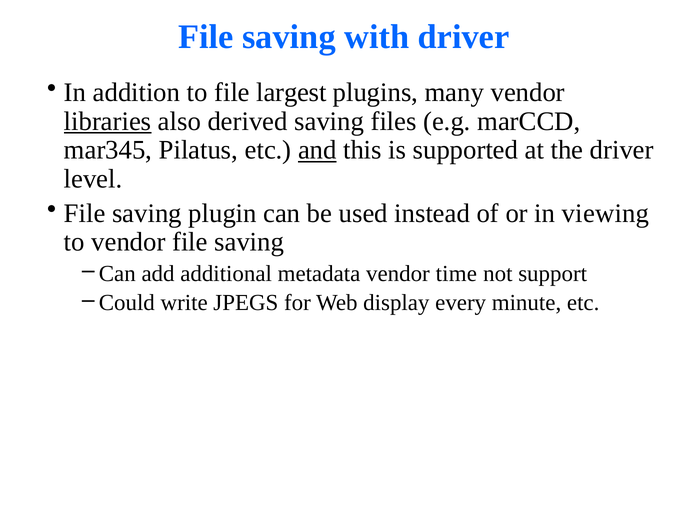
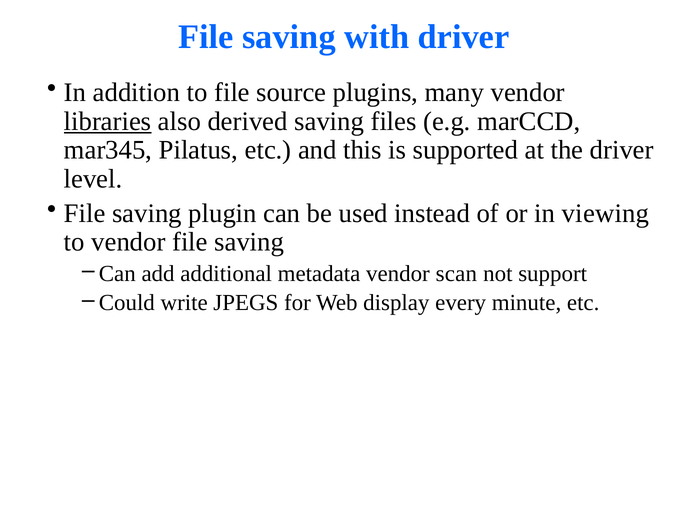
largest: largest -> source (291, 92)
and underline: present -> none (317, 150)
time: time -> scan (456, 274)
